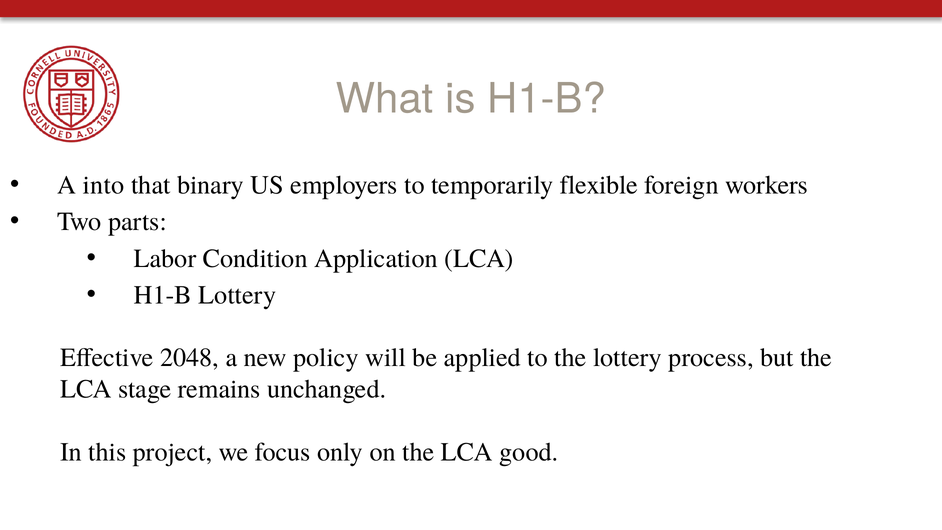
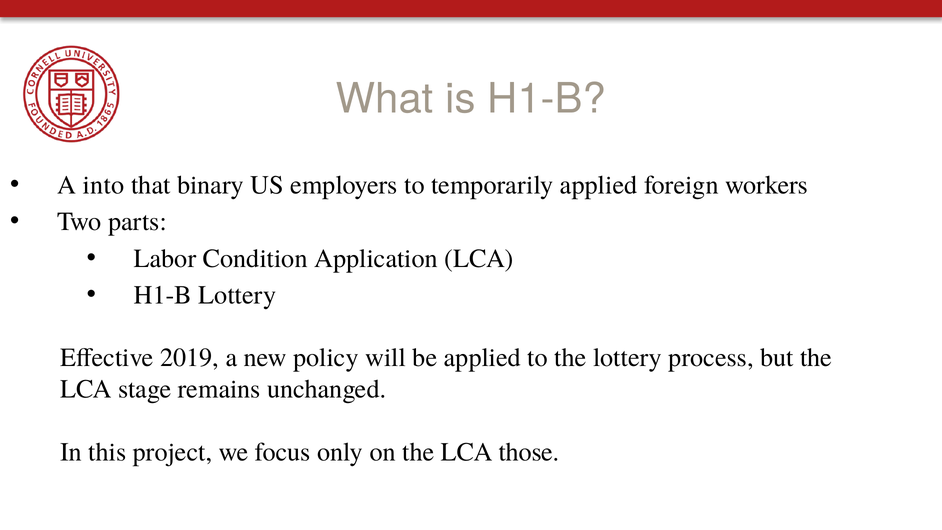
temporarily flexible: flexible -> applied (599, 185)
2048: 2048 -> 2019 (189, 358)
good: good -> those (529, 452)
